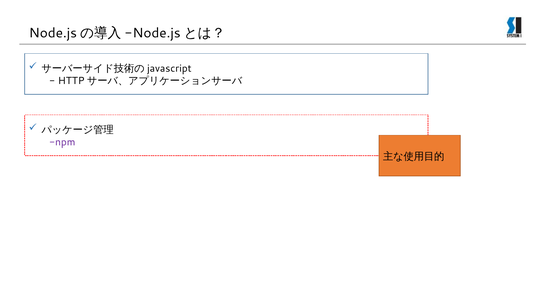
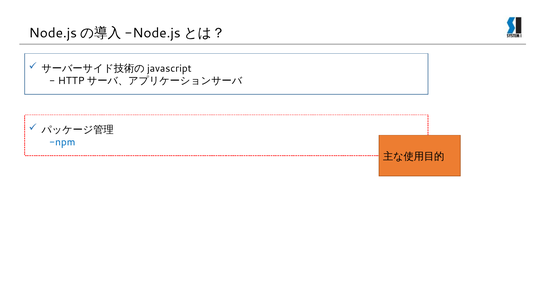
npm colour: purple -> blue (62, 142)
